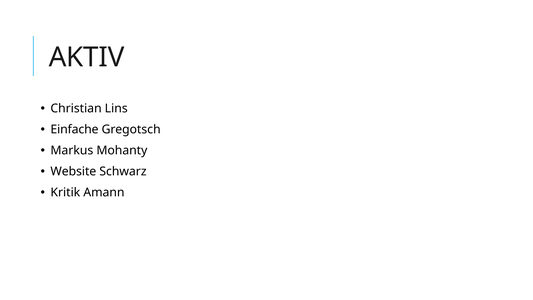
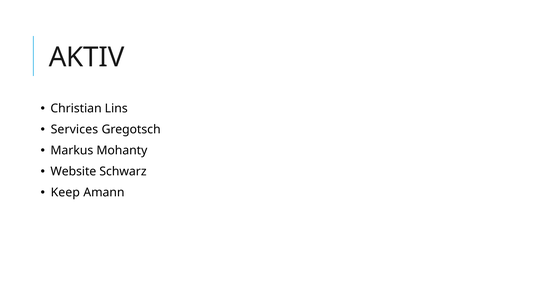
Einfache: Einfache -> Services (74, 129)
Kritik: Kritik -> Keep (65, 192)
